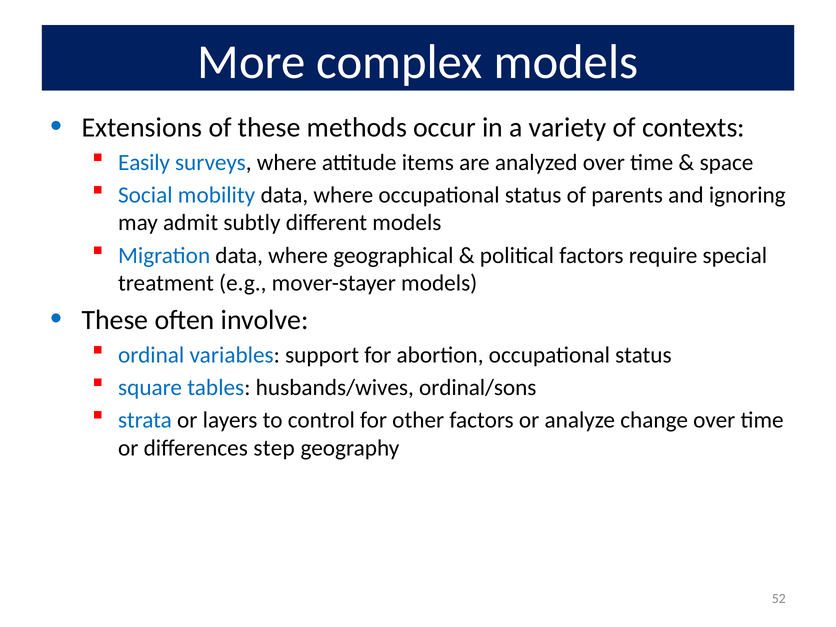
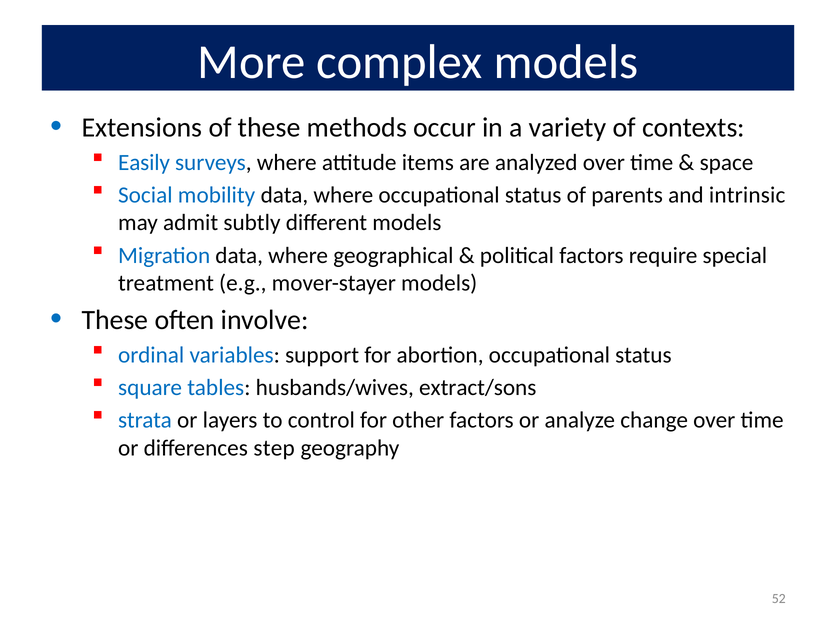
ignoring: ignoring -> intrinsic (747, 195)
ordinal/sons: ordinal/sons -> extract/sons (478, 387)
